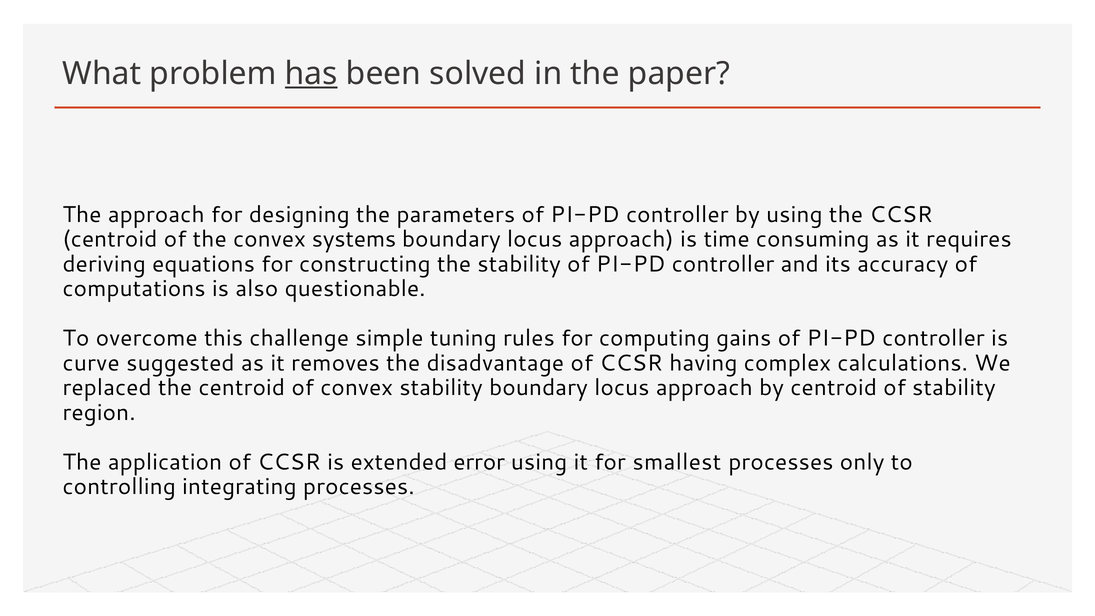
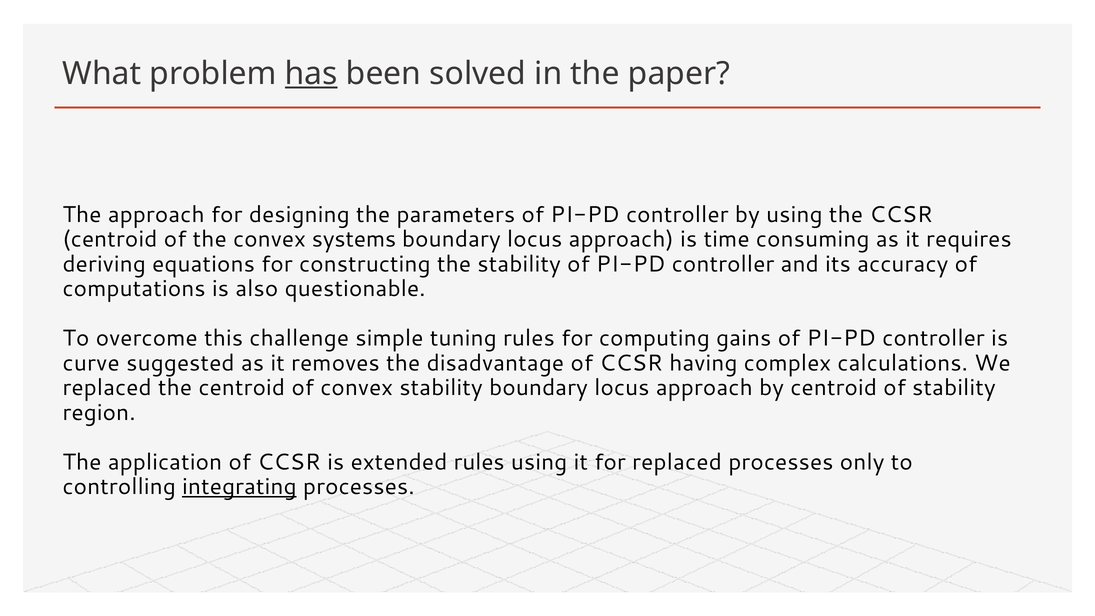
extended error: error -> rules (479, 462)
for smallest: smallest -> replaced (677, 462)
integrating underline: none -> present (239, 487)
